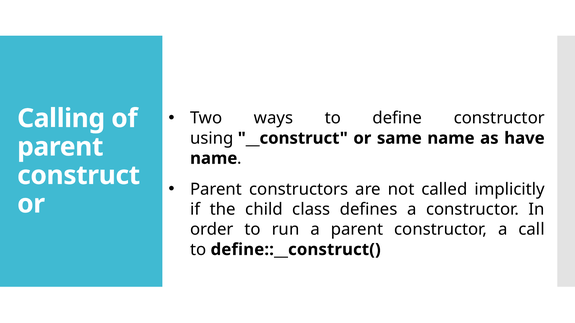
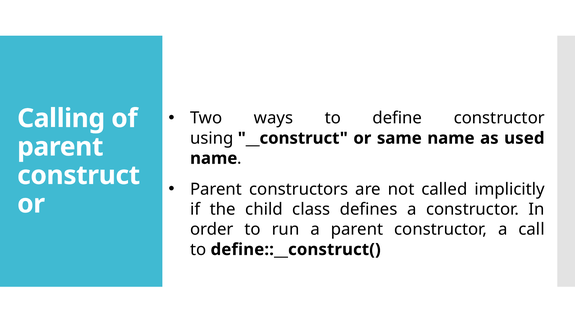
have: have -> used (524, 138)
